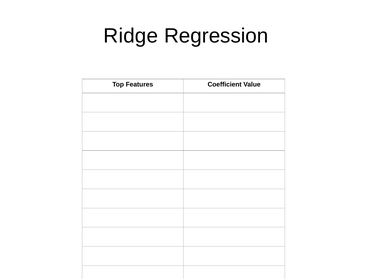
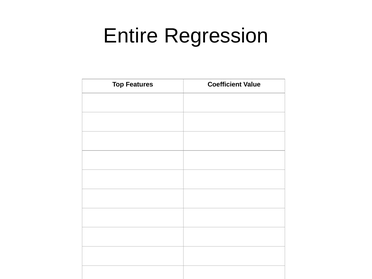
Ridge: Ridge -> Entire (131, 36)
